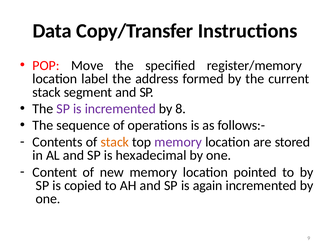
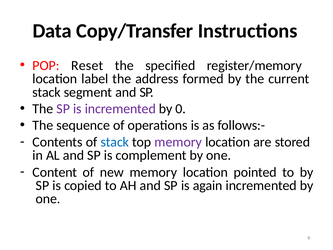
Move: Move -> Reset (87, 65)
8: 8 -> 0 (181, 109)
stack colour: orange -> blue (115, 142)
hexadecimal: hexadecimal -> complement (151, 155)
